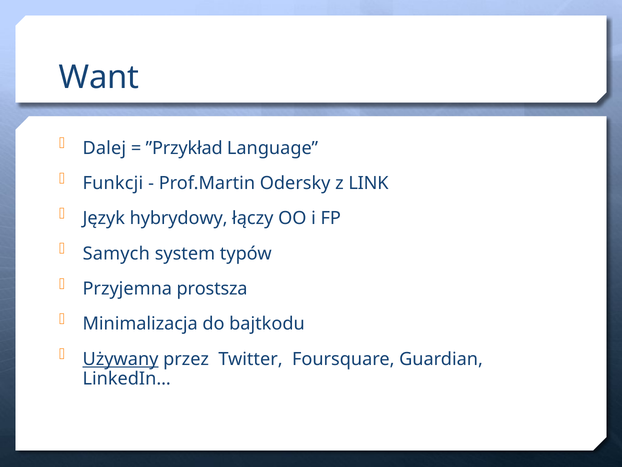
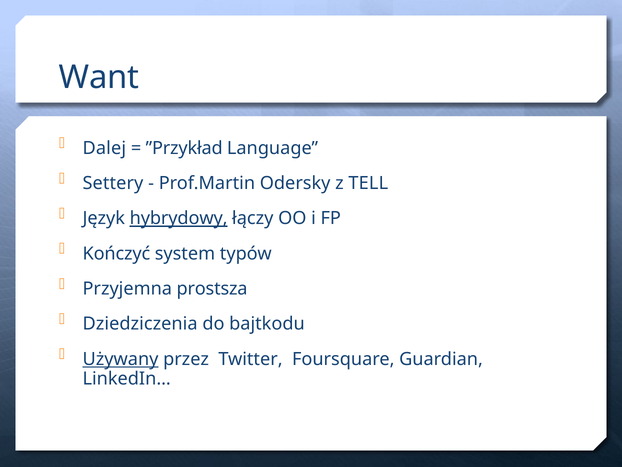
Funkcji: Funkcji -> Settery (113, 183)
LINK: LINK -> TELL (368, 183)
hybrydowy underline: none -> present (179, 218)
Samych: Samych -> Kończyć (116, 253)
Minimalizacja: Minimalizacja -> Dziedziczenia (140, 324)
